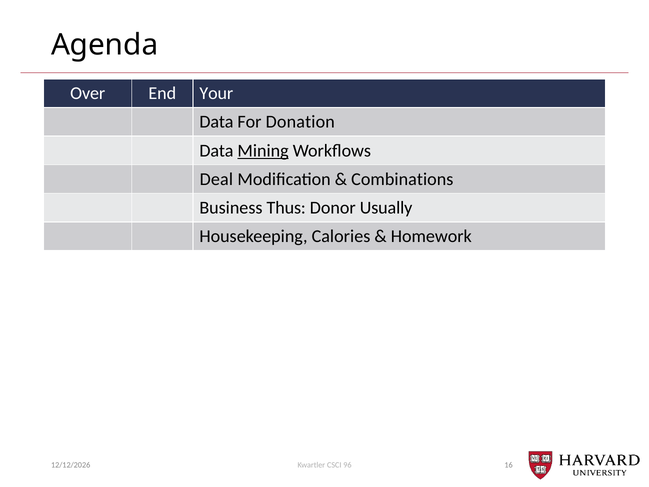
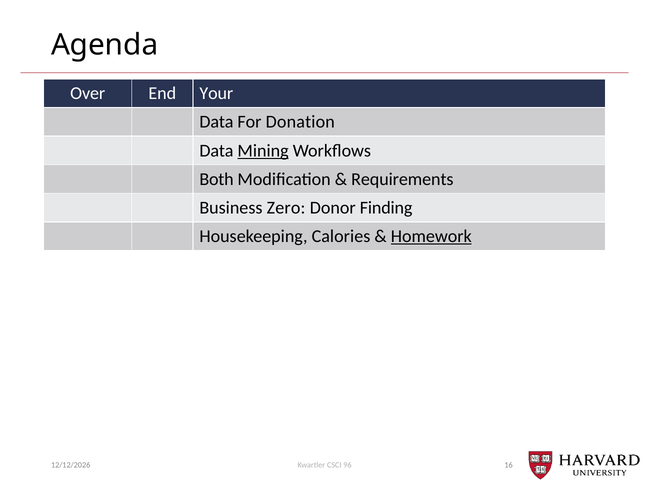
Deal: Deal -> Both (217, 179)
Combinations: Combinations -> Requirements (402, 179)
Thus: Thus -> Zero (286, 208)
Usually: Usually -> Finding (386, 208)
Homework underline: none -> present (431, 236)
